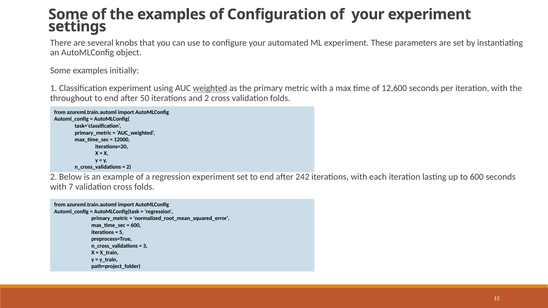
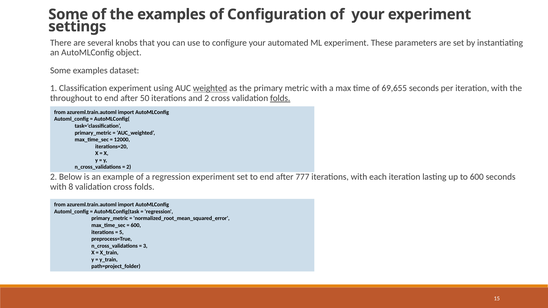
initially: initially -> dataset (124, 70)
12,600: 12,600 -> 69,655 (394, 88)
folds underline: none -> present (280, 98)
242: 242 -> 777 (302, 177)
7: 7 -> 8 (71, 187)
